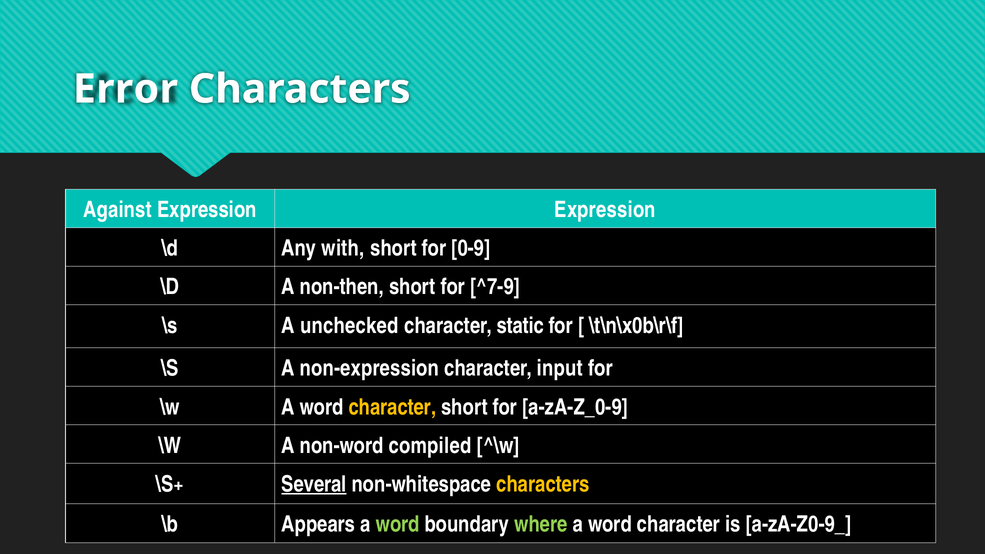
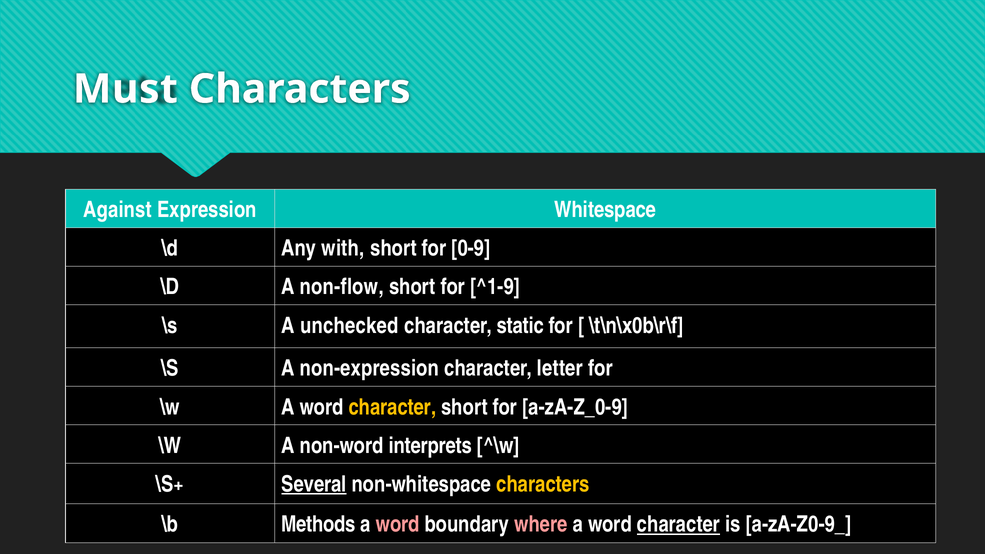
Error: Error -> Must (125, 89)
Expression Expression: Expression -> Whitespace (605, 210)
non-then: non-then -> non-flow (342, 287)
^7-9: ^7-9 -> ^1-9 (495, 287)
input: input -> letter (560, 369)
compiled: compiled -> interprets (430, 446)
Appears: Appears -> Methods (318, 524)
word colour: light green -> pink (398, 524)
where colour: light green -> pink (541, 524)
character underline: none -> present (679, 524)
